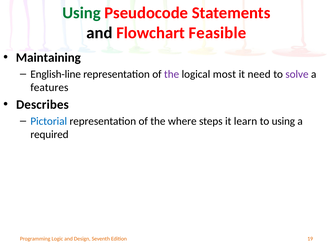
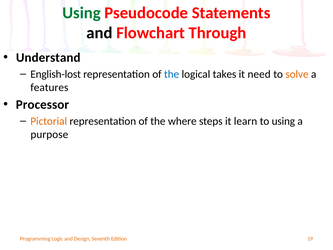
Feasible: Feasible -> Through (217, 33)
Maintaining: Maintaining -> Understand (48, 58)
English-line: English-line -> English-lost (56, 74)
the colour: purple -> blue (172, 74)
most: most -> takes (225, 74)
solve colour: purple -> orange (297, 74)
Describes: Describes -> Processor (42, 105)
Pictorial colour: blue -> orange (49, 121)
required: required -> purpose (49, 134)
